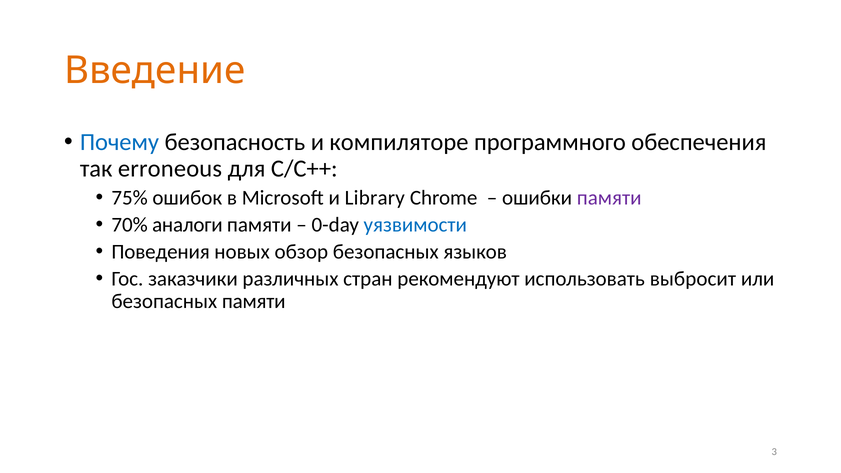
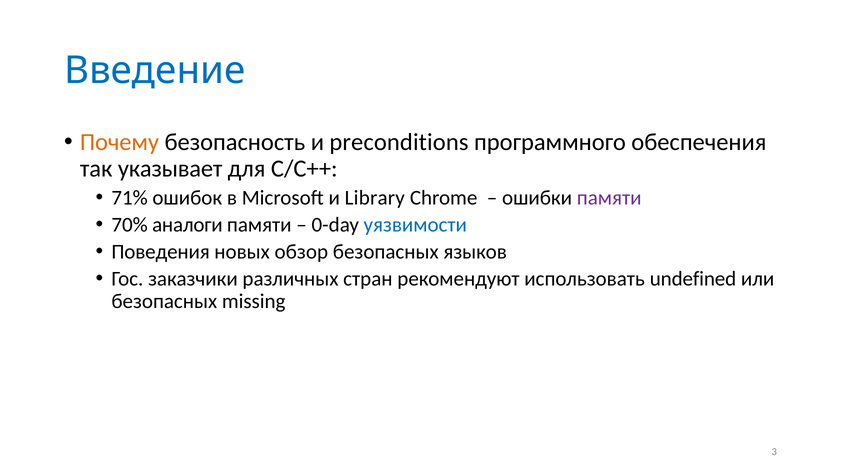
Введение colour: orange -> blue (155, 71)
Почему colour: blue -> orange (119, 142)
компиляторе: компиляторе -> preconditions (399, 142)
erroneous: erroneous -> указывает (170, 169)
75%: 75% -> 71% (130, 198)
выбросит: выбросит -> undefined (693, 279)
безопасных памяти: памяти -> missing (254, 302)
